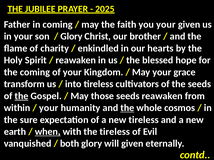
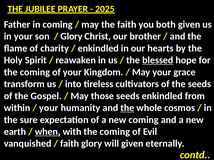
you your: your -> both (166, 25)
blessed underline: none -> present (158, 60)
the underline: present -> none (22, 96)
seeds reawaken: reawaken -> enkindled (162, 96)
new tireless: tireless -> coming (144, 120)
with the tireless: tireless -> coming (115, 132)
both: both -> faith (70, 144)
